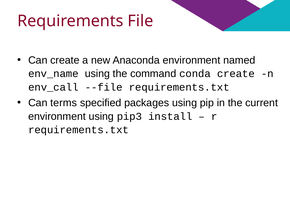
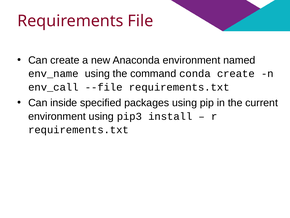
terms: terms -> inside (64, 103)
